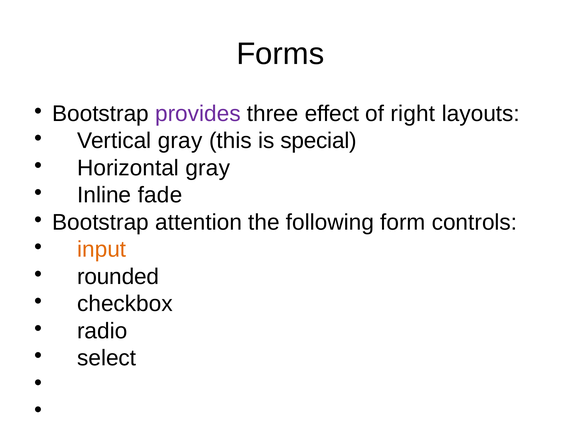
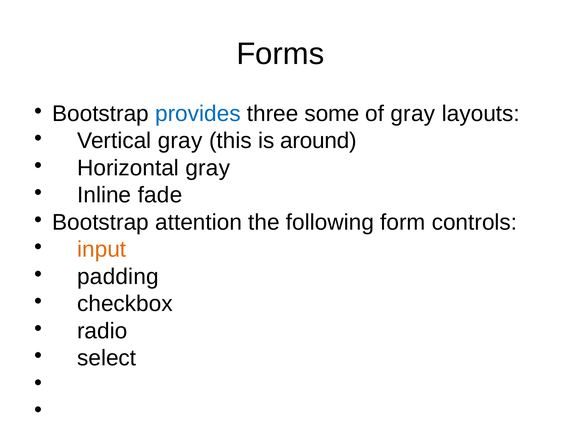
provides colour: purple -> blue (198, 114)
effect: effect -> some (332, 114)
of right: right -> gray (413, 114)
special: special -> around (319, 141)
rounded: rounded -> padding (118, 276)
